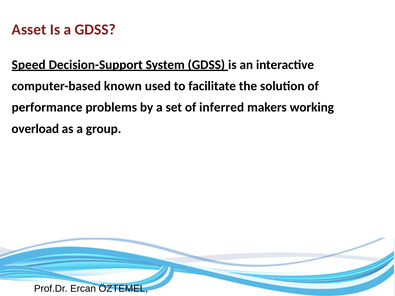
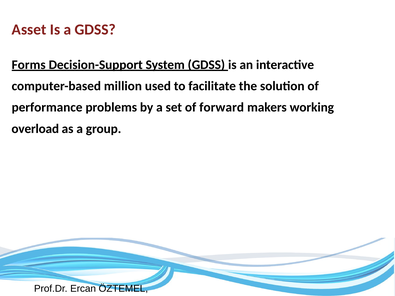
Speed: Speed -> Forms (29, 65)
known: known -> million (123, 86)
inferred: inferred -> forward (222, 107)
